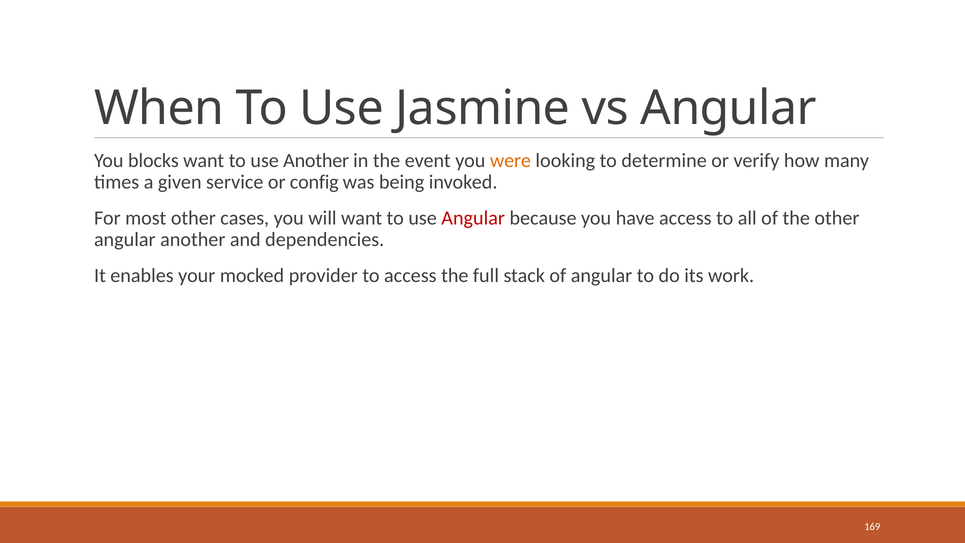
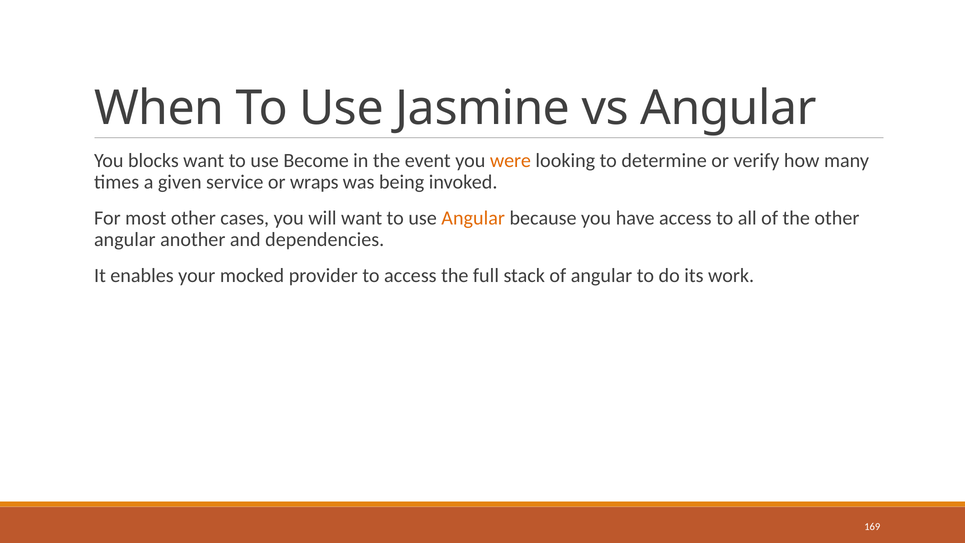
use Another: Another -> Become (316, 160)
config: config -> wraps (314, 182)
Angular colour: red -> orange (473, 218)
